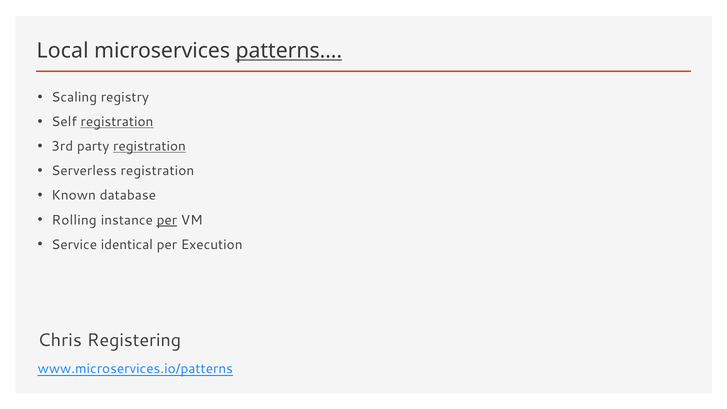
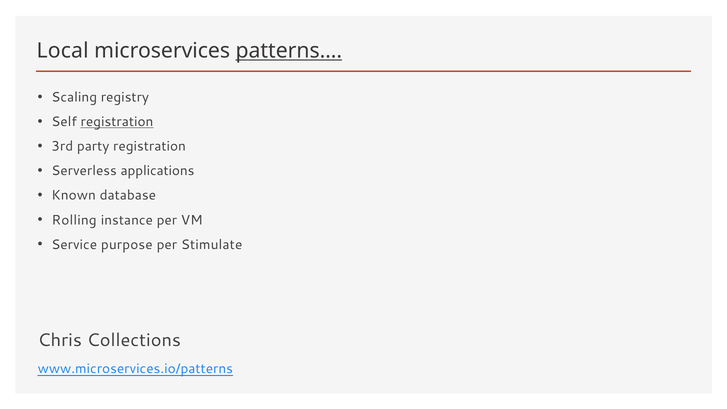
registration underline: present -> none (150, 146)
Serverless registration: registration -> applications (158, 171)
per underline: present -> none (167, 220)
identical: identical -> purpose (127, 245)
Execution: Execution -> Stimulate (212, 245)
Registering: Registering -> Collections (134, 340)
